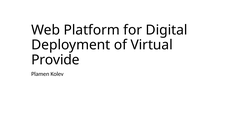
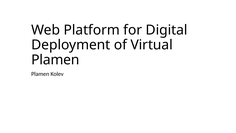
Provide: Provide -> Plamen (55, 60)
